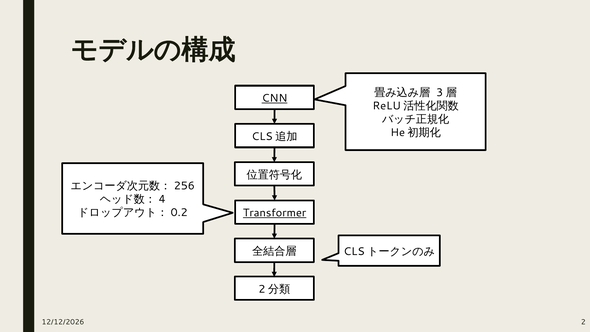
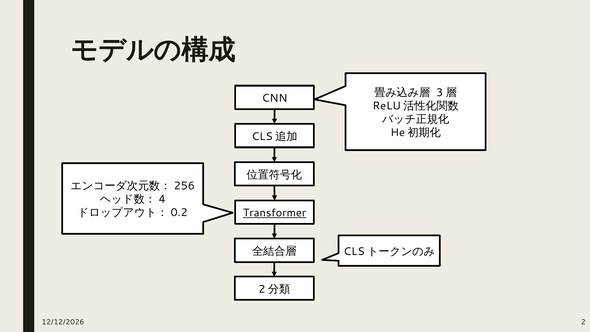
CNN underline: present -> none (275, 98)
